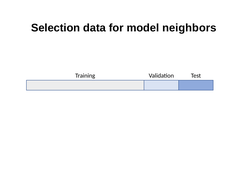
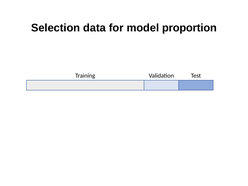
neighbors: neighbors -> proportion (189, 28)
